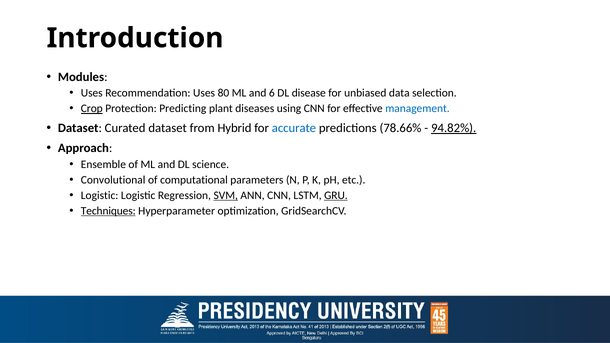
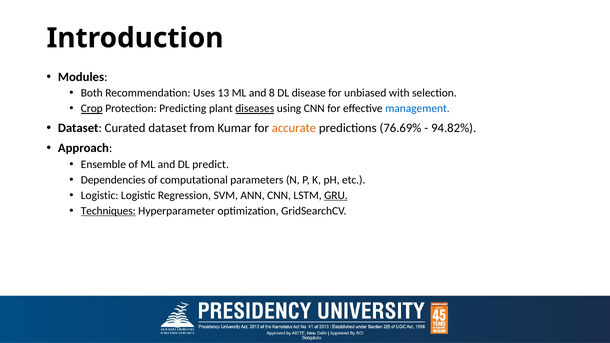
Uses: Uses -> Both (92, 93)
80: 80 -> 13 (223, 93)
6: 6 -> 8 (272, 93)
data: data -> with (399, 93)
diseases underline: none -> present (255, 109)
Hybrid: Hybrid -> Kumar (234, 128)
accurate colour: blue -> orange (294, 128)
78.66%: 78.66% -> 76.69% (401, 128)
94.82% underline: present -> none (454, 128)
science: science -> predict (211, 164)
Convolutional: Convolutional -> Dependencies (113, 180)
SVM underline: present -> none (226, 195)
